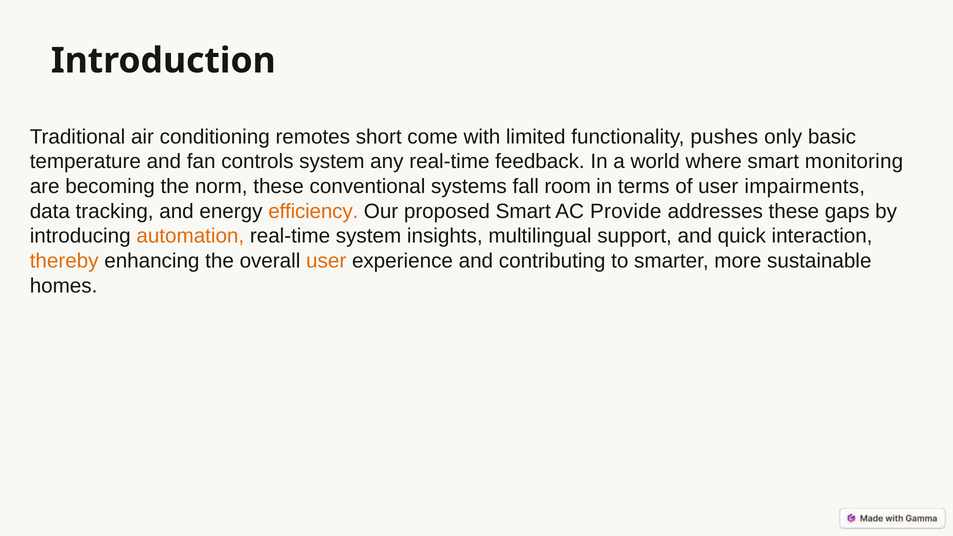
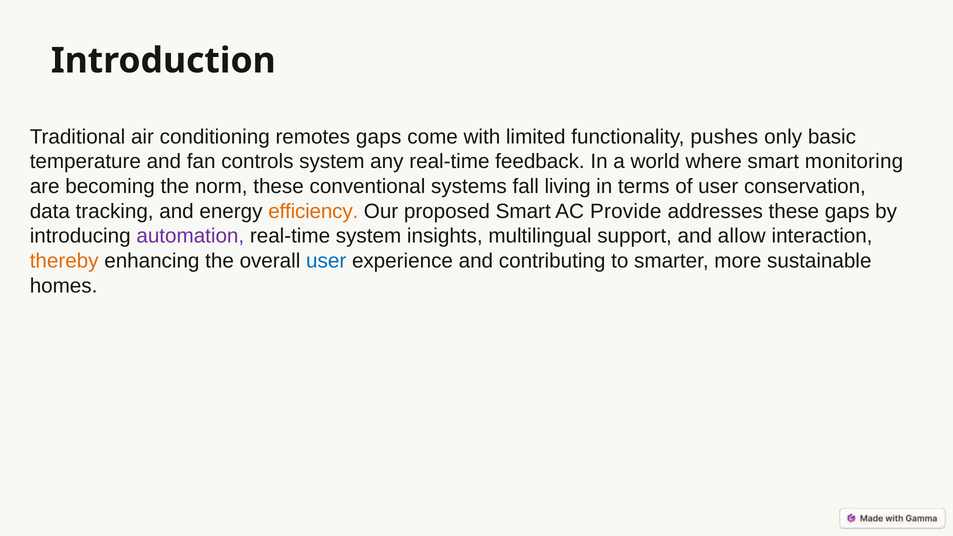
remotes short: short -> gaps (379, 137)
room: room -> living (568, 186)
impairments: impairments -> conservation (805, 186)
automation colour: orange -> purple (190, 236)
quick: quick -> allow (742, 236)
user colour: orange -> blue (326, 261)
